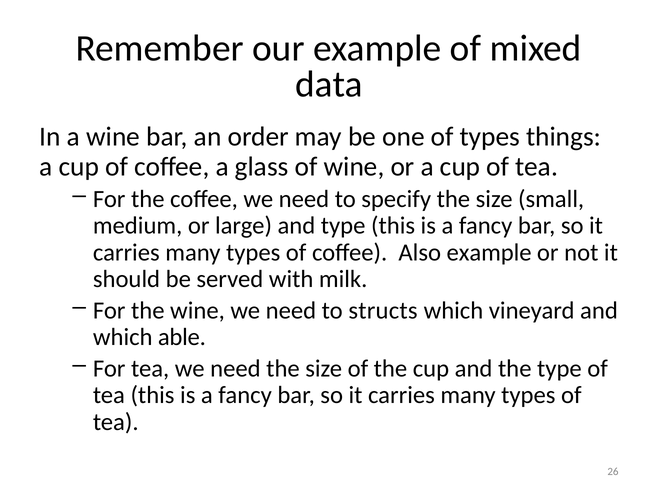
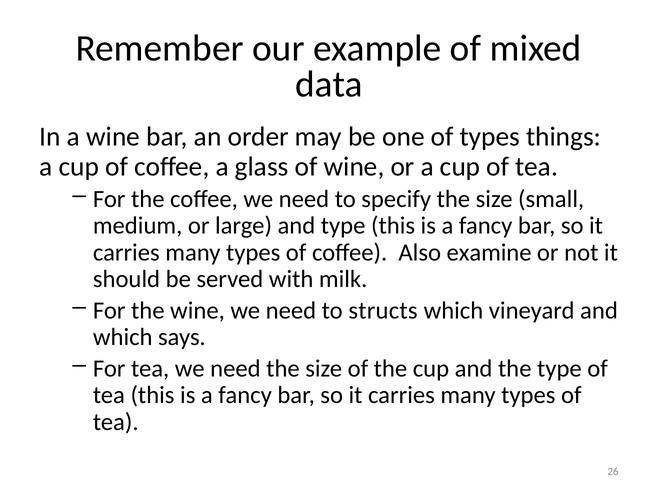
Also example: example -> examine (489, 252)
able: able -> says (182, 337)
